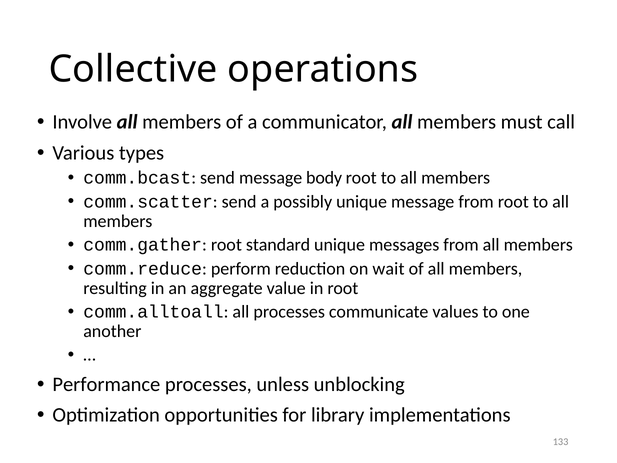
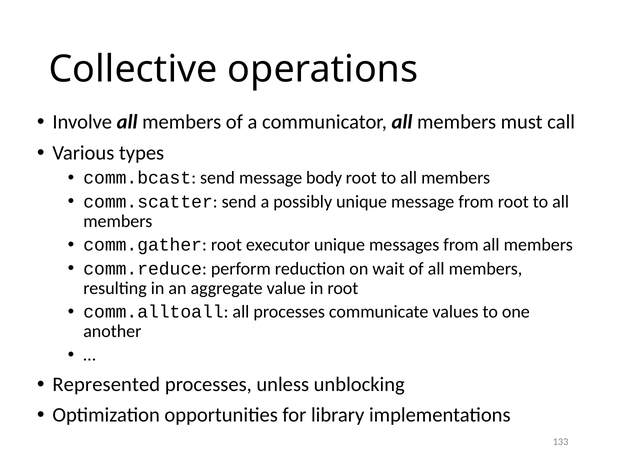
standard: standard -> executor (278, 245)
Performance: Performance -> Represented (106, 384)
